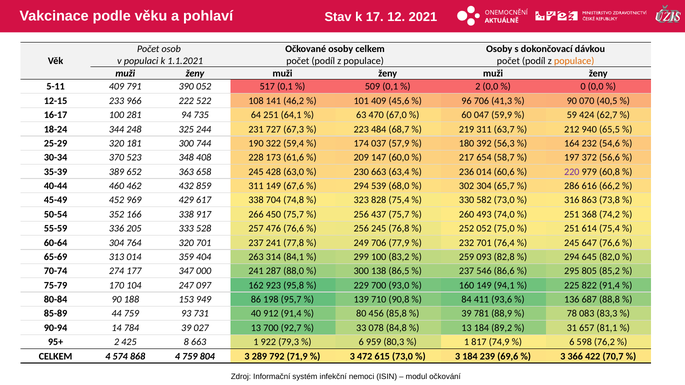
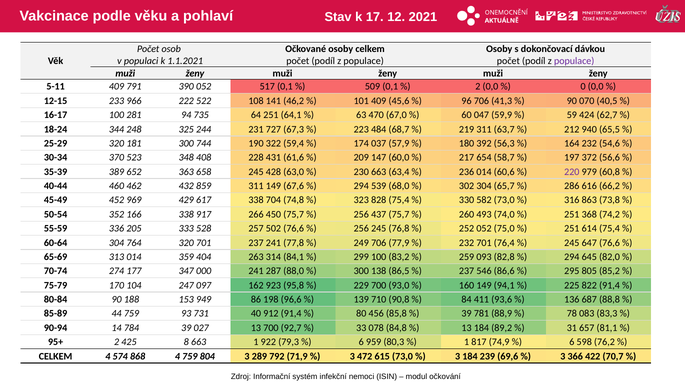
populace colour: orange -> purple (574, 61)
173: 173 -> 431 (273, 158)
476: 476 -> 502 (273, 229)
95,7: 95,7 -> 96,6 (291, 300)
